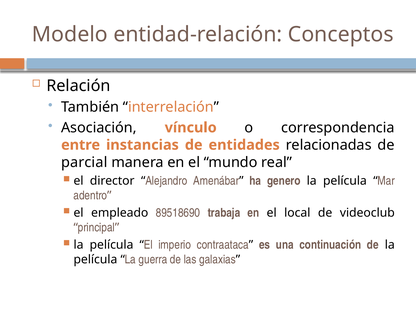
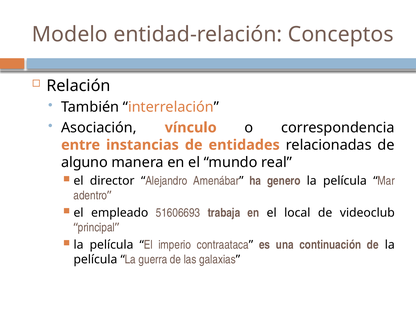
parcial: parcial -> alguno (84, 162)
89518690: 89518690 -> 51606693 (178, 213)
